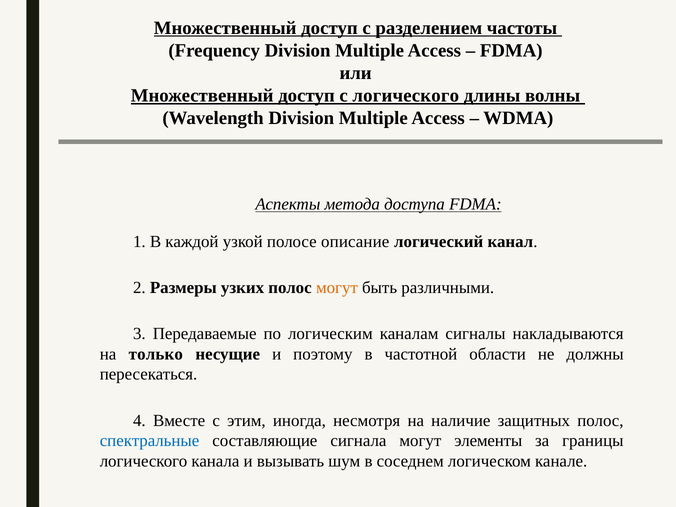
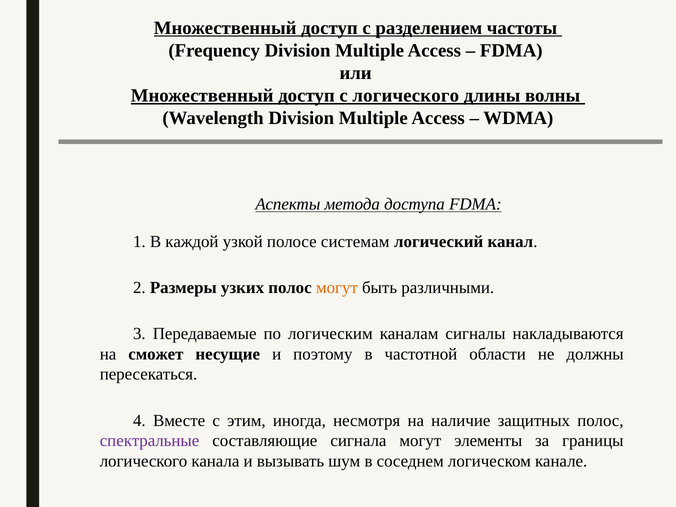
описание: описание -> системам (355, 241)
только: только -> сможет (156, 354)
спектральные colour: blue -> purple (150, 441)
